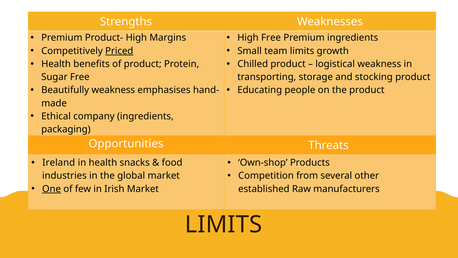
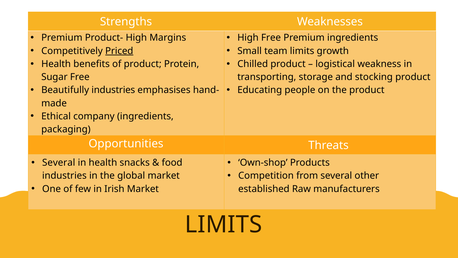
Beautifully weakness: weakness -> industries (113, 90)
Ireland: Ireland -> Several (59, 163)
One underline: present -> none (52, 189)
